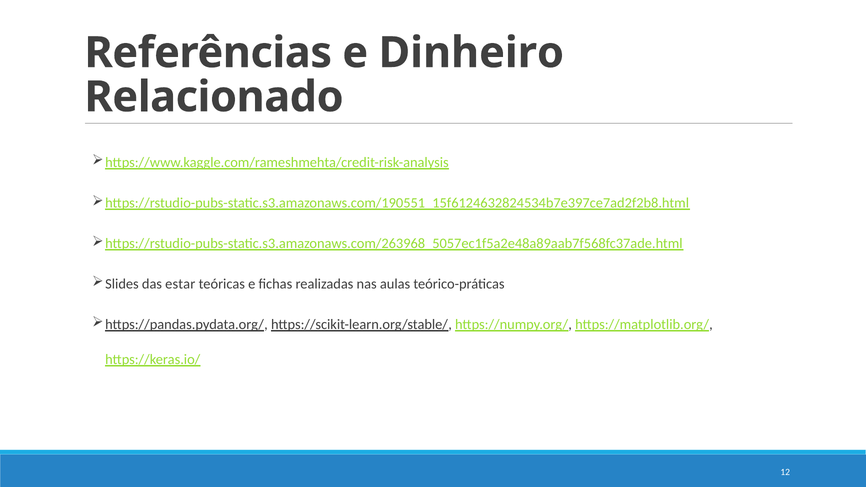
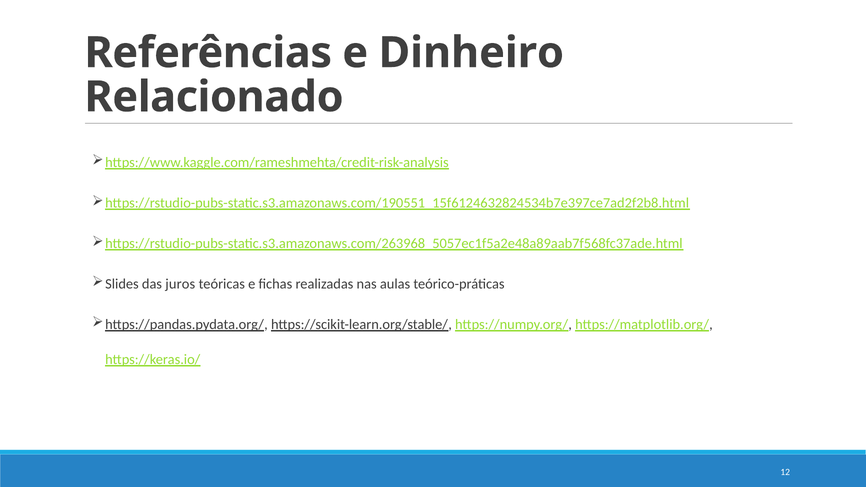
estar: estar -> juros (180, 284)
